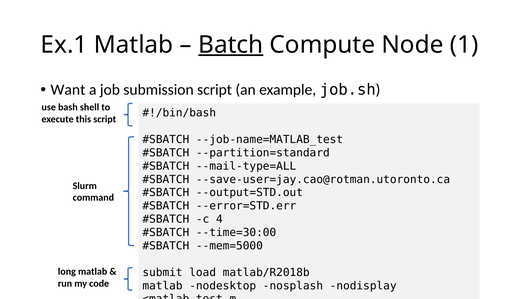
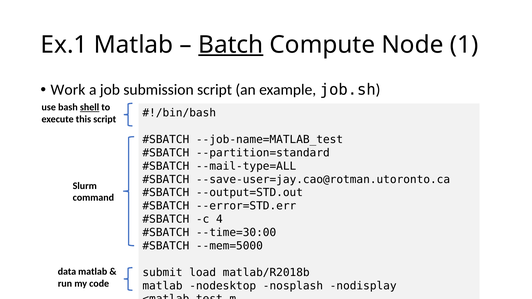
Want: Want -> Work (68, 90)
shell underline: none -> present (90, 107)
long: long -> data (67, 272)
